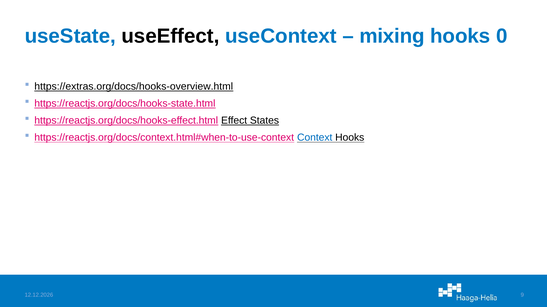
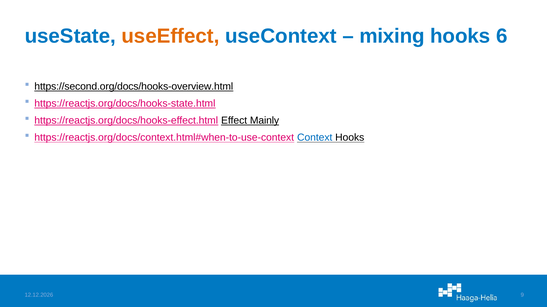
useEffect colour: black -> orange (170, 36)
0: 0 -> 6 (502, 36)
https://extras.org/docs/hooks-overview.html: https://extras.org/docs/hooks-overview.html -> https://second.org/docs/hooks-overview.html (134, 87)
States: States -> Mainly (265, 121)
